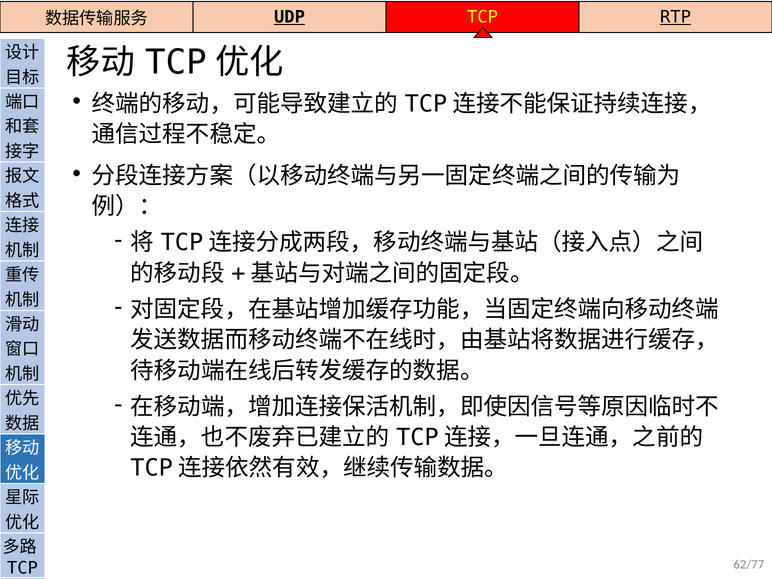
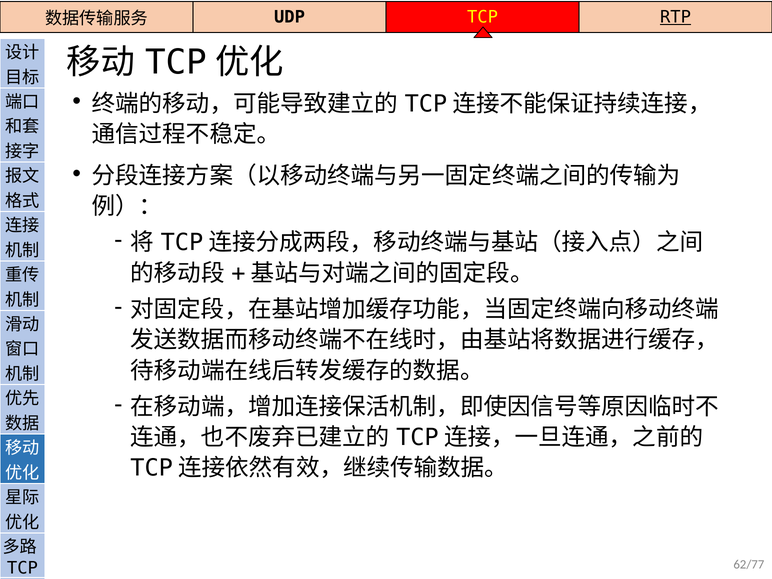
UDP underline: present -> none (290, 17)
